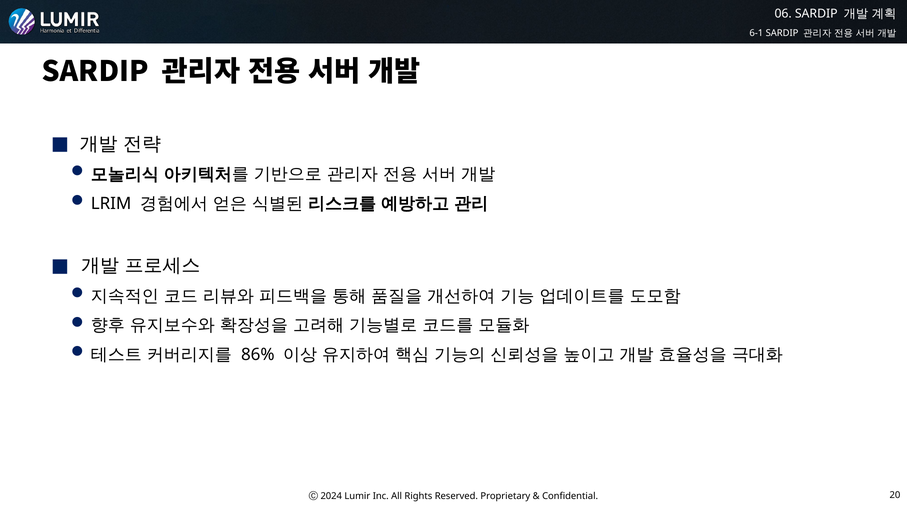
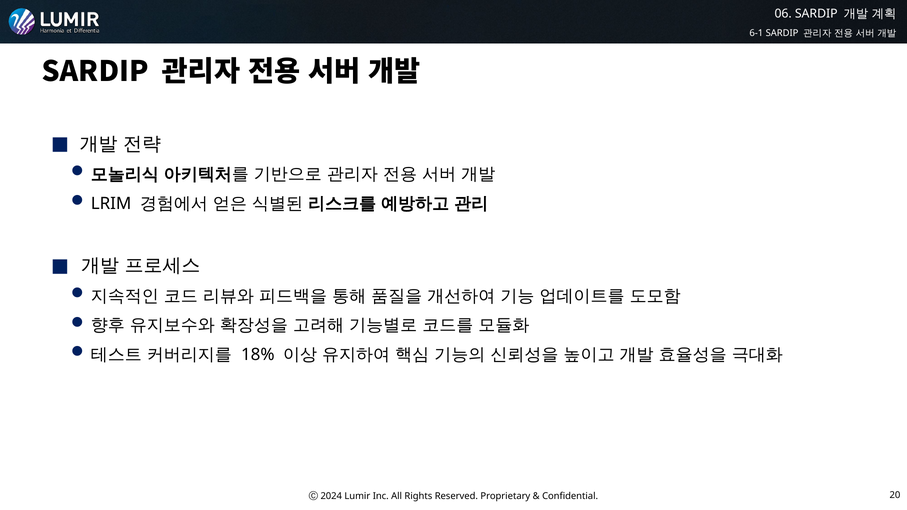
86%: 86% -> 18% (258, 355)
